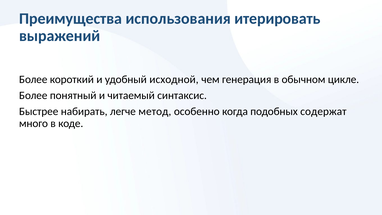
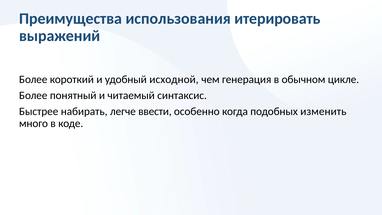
метод: метод -> ввести (155, 111)
содержат: содержат -> изменить (323, 111)
